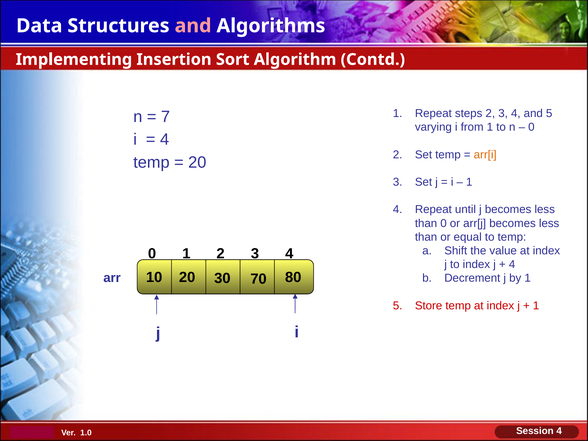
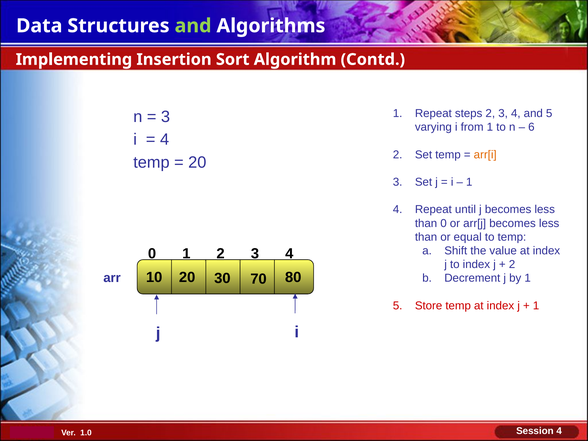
and colour: pink -> light green (193, 26)
7: 7 -> 3 (166, 117)
0: 0 -> 6 (531, 127)
4: 4 -> 2 (512, 264)
